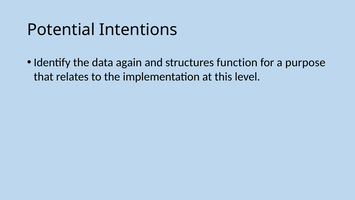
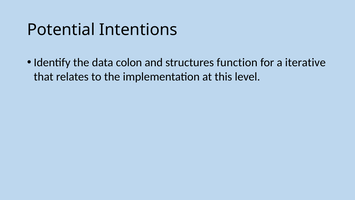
again: again -> colon (129, 62)
purpose: purpose -> iterative (305, 62)
